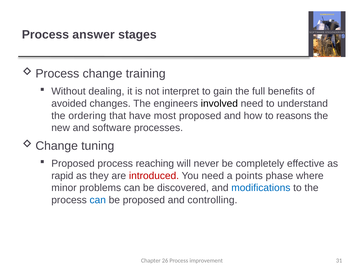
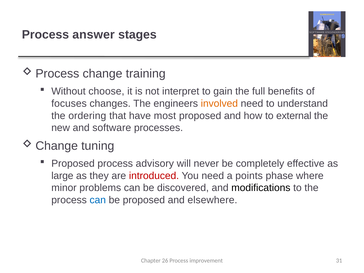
dealing: dealing -> choose (106, 91)
avoided: avoided -> focuses (69, 104)
involved colour: black -> orange (219, 104)
reasons: reasons -> external (294, 116)
reaching: reaching -> advisory (155, 164)
rapid: rapid -> large (62, 176)
modifications colour: blue -> black (261, 188)
controlling: controlling -> elsewhere (212, 200)
